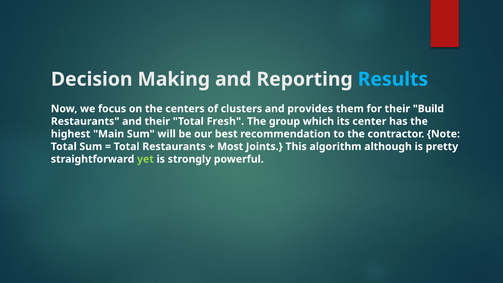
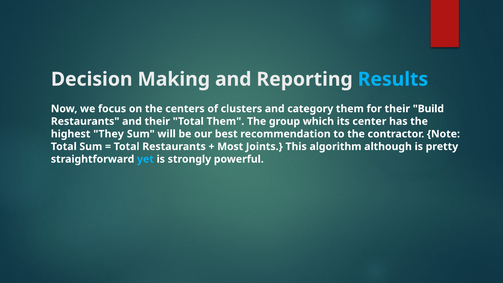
provides: provides -> category (310, 109)
Total Fresh: Fresh -> Them (225, 121)
Main: Main -> They (109, 134)
yet colour: light green -> light blue (145, 159)
